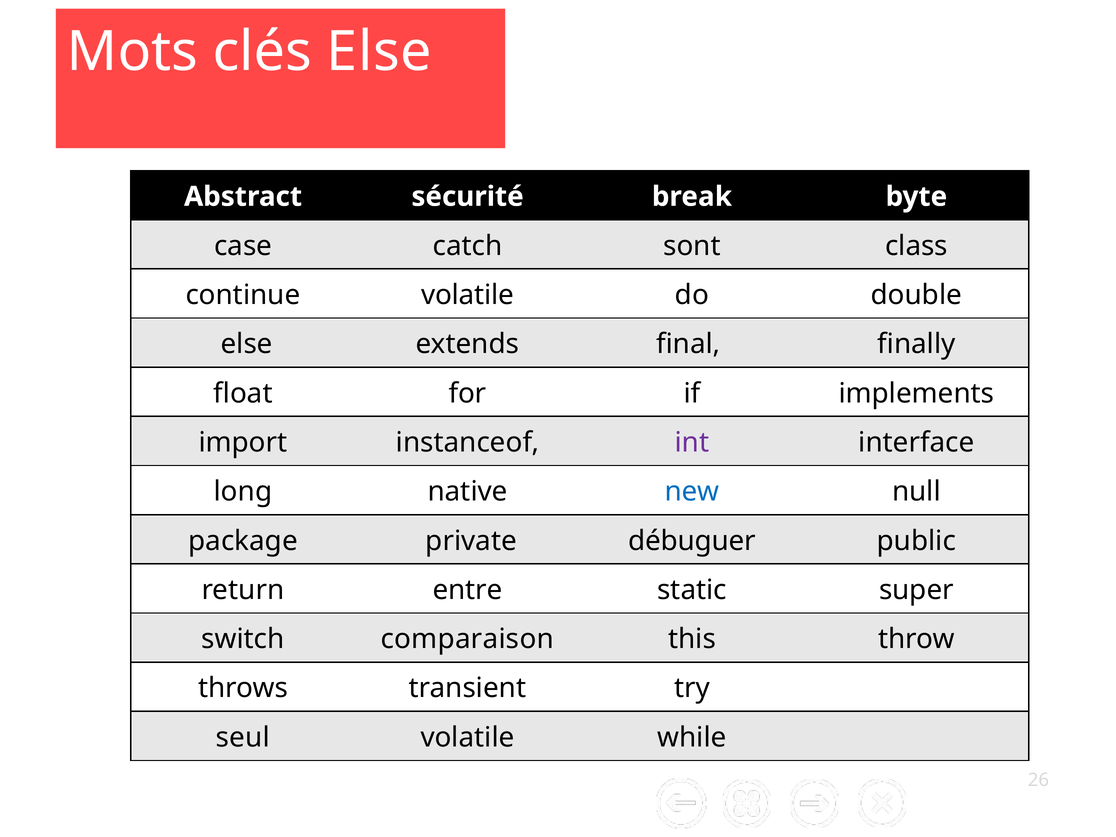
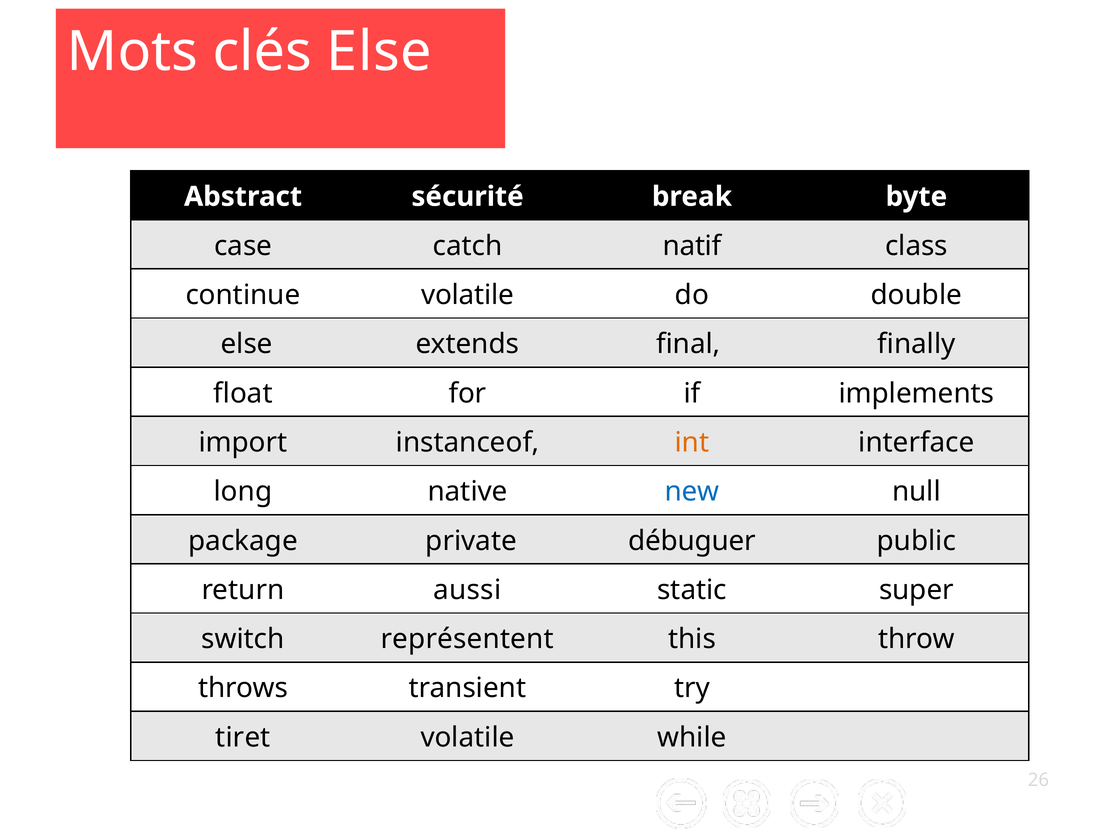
sont: sont -> natif (692, 246)
int colour: purple -> orange (692, 442)
entre: entre -> aussi (467, 590)
comparaison: comparaison -> représentent (467, 639)
seul: seul -> tiret (243, 737)
